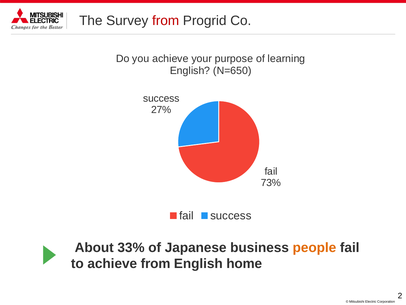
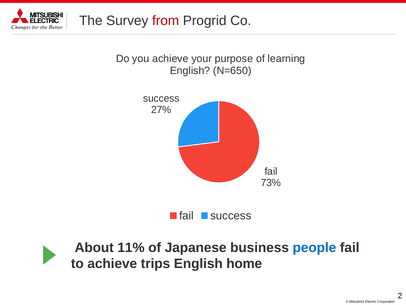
33%: 33% -> 11% (131, 247)
people colour: orange -> blue (314, 247)
achieve from: from -> trips (155, 263)
